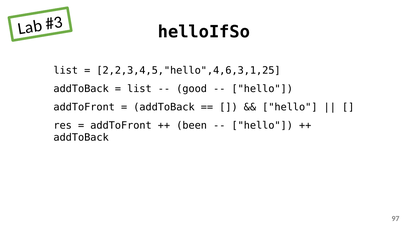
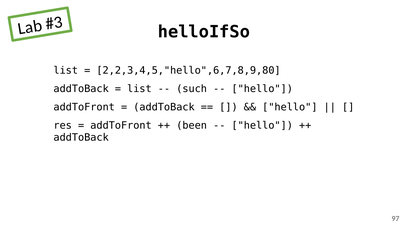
2,2,3,4,5,"hello",4,6,3,1,25: 2,2,3,4,5,"hello",4,6,3,1,25 -> 2,2,3,4,5,"hello",6,7,8,9,80 (189, 71)
good: good -> such (192, 89)
